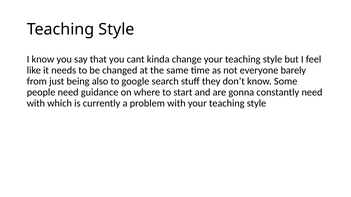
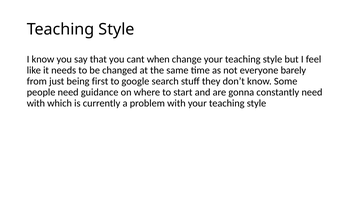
kinda: kinda -> when (158, 59)
also: also -> first (100, 81)
